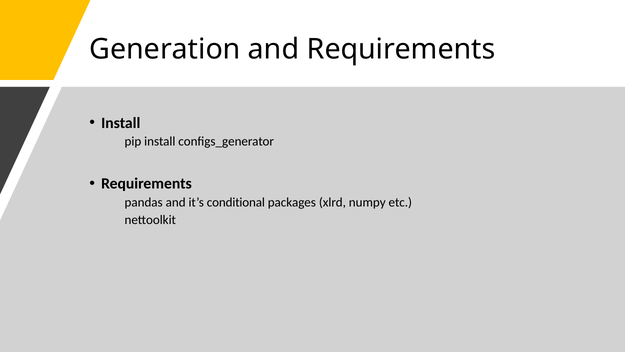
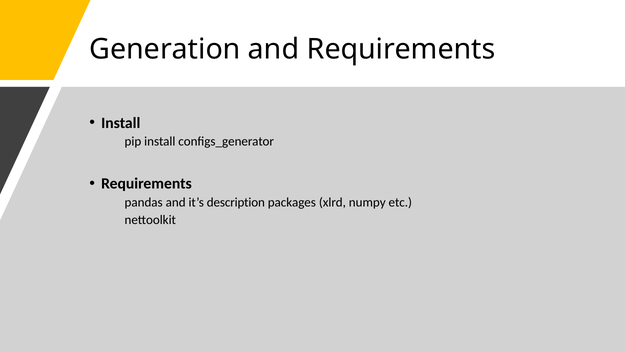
conditional: conditional -> description (236, 202)
